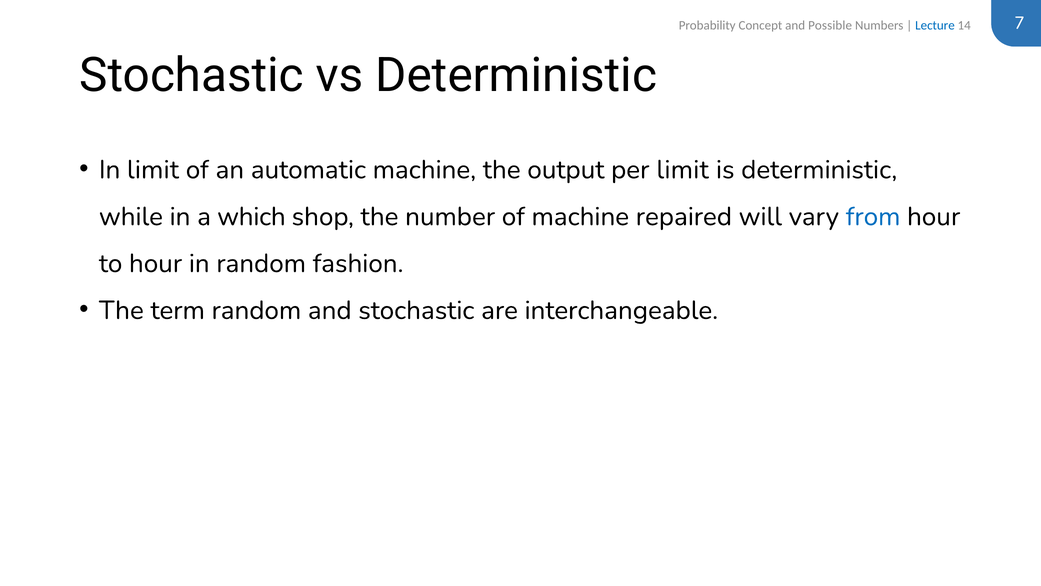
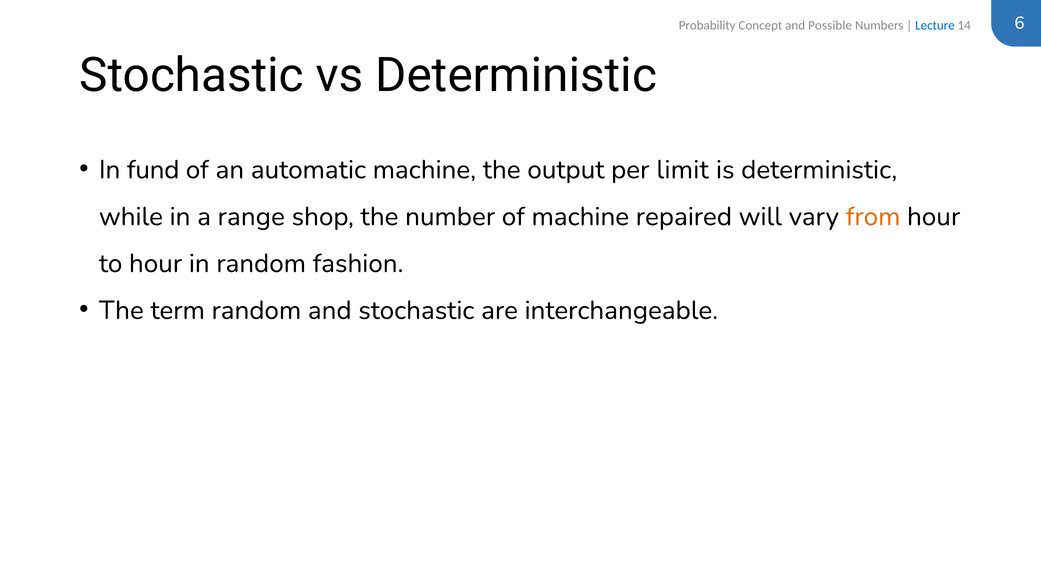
7: 7 -> 6 (1019, 23)
In limit: limit -> fund (153, 170)
which: which -> range (251, 216)
from colour: blue -> orange (873, 216)
